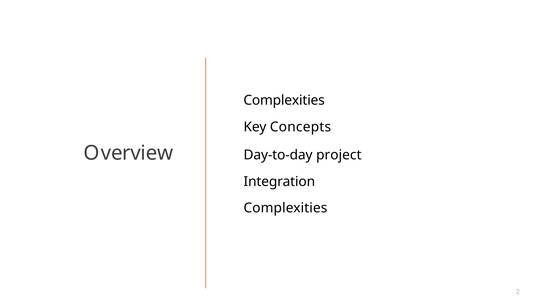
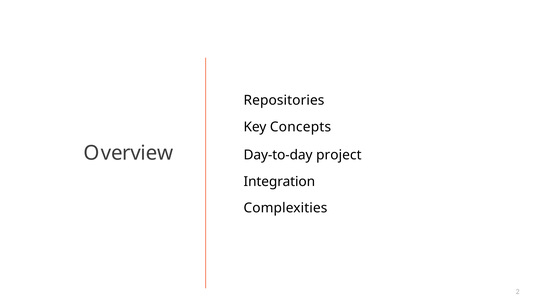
Complexities: Complexities -> Repositories (284, 100)
